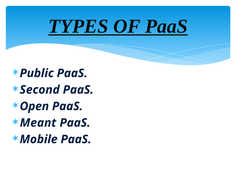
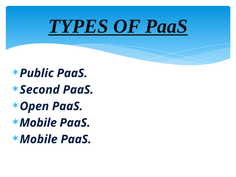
Meant: Meant -> Mobile (38, 123)
